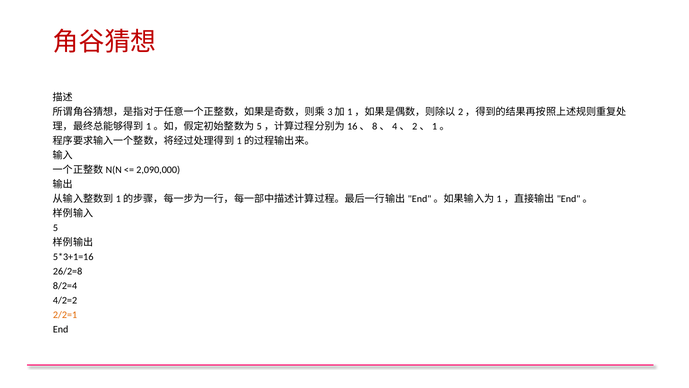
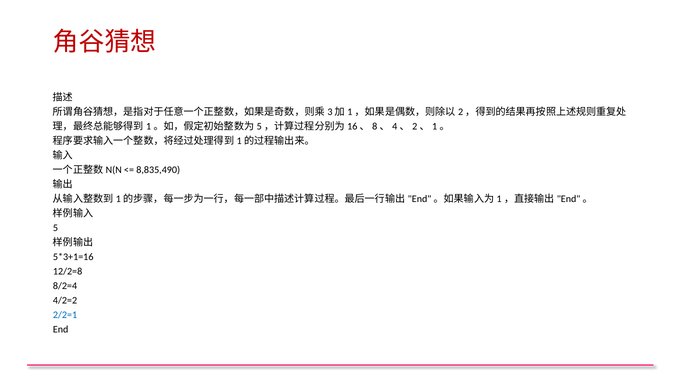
2,090,000: 2,090,000 -> 8,835,490 (158, 170)
26/2=8: 26/2=8 -> 12/2=8 (68, 271)
2/2=1 colour: orange -> blue (65, 314)
